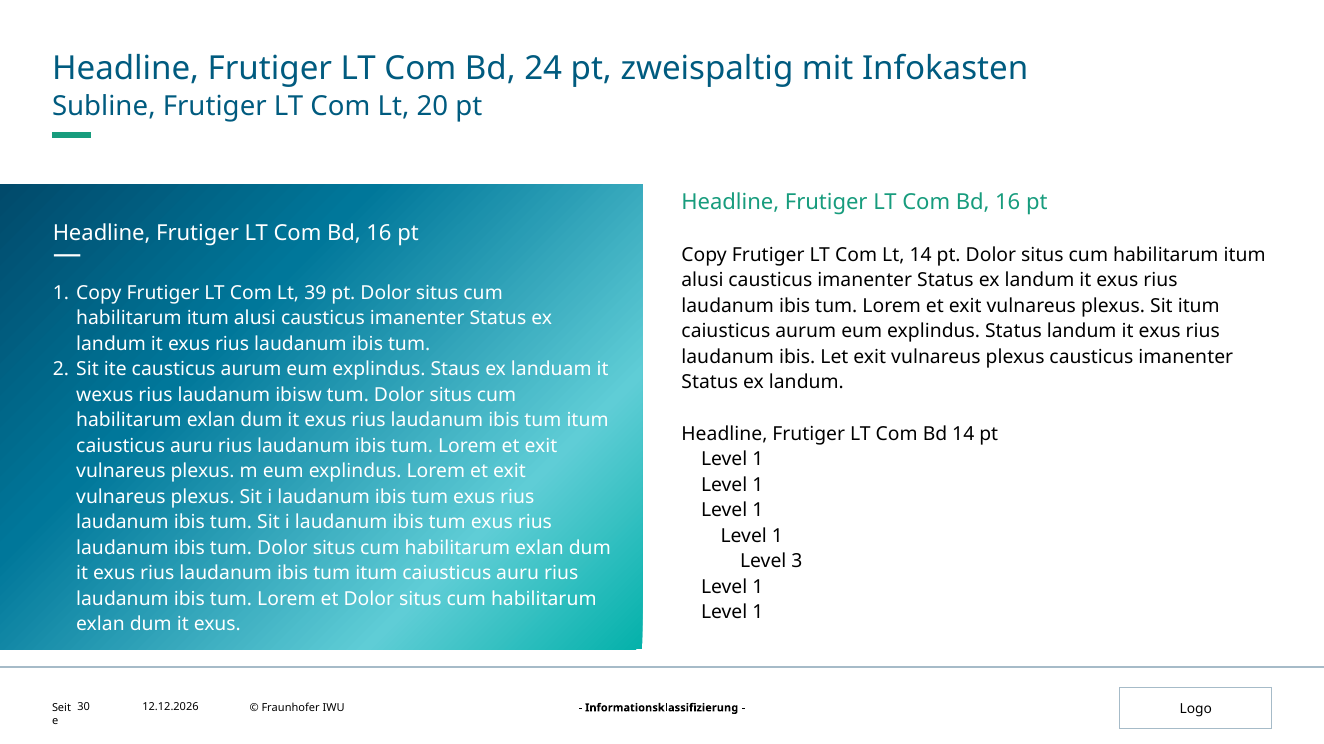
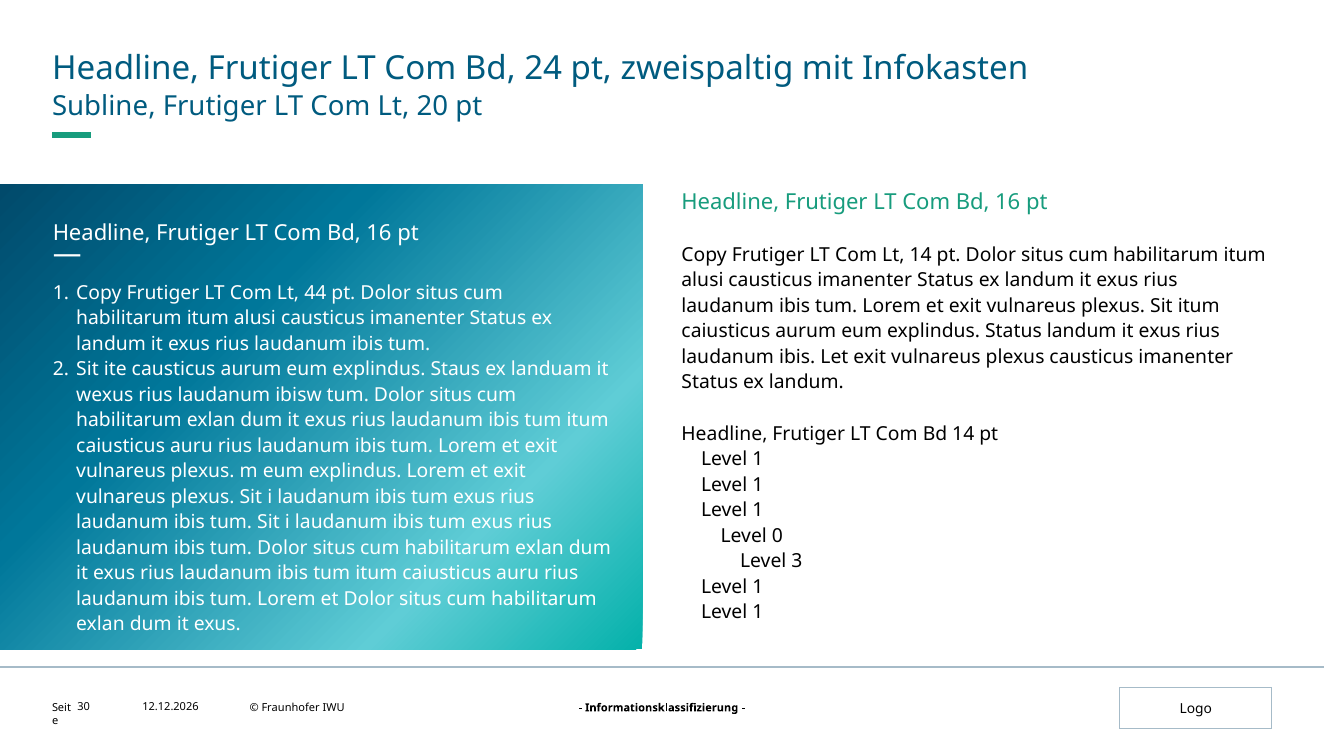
39: 39 -> 44 (315, 293)
1: 1 -> 0 (777, 536)
